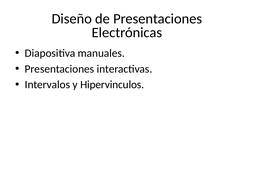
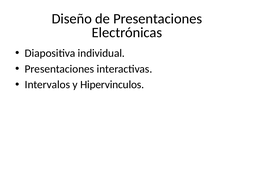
manuales: manuales -> individual (101, 53)
